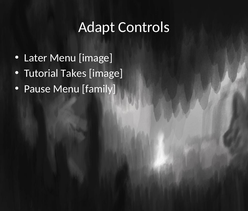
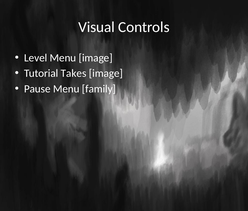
Adapt: Adapt -> Visual (97, 27)
Later: Later -> Level (36, 58)
